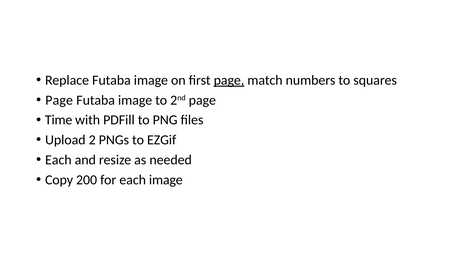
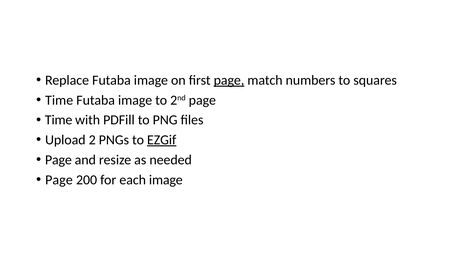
Page: Page -> Time (59, 100)
EZGif underline: none -> present (162, 140)
Each: Each -> Page (58, 160)
Copy: Copy -> Page (59, 180)
